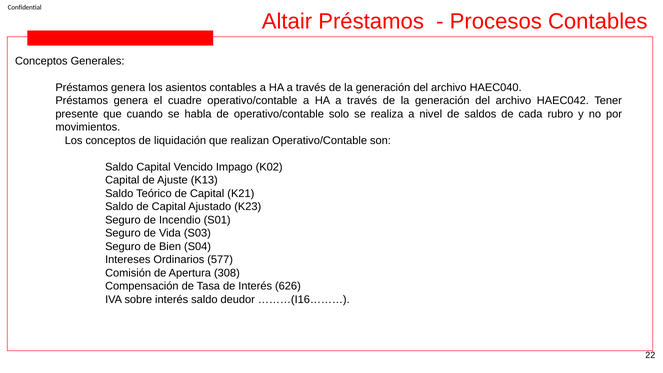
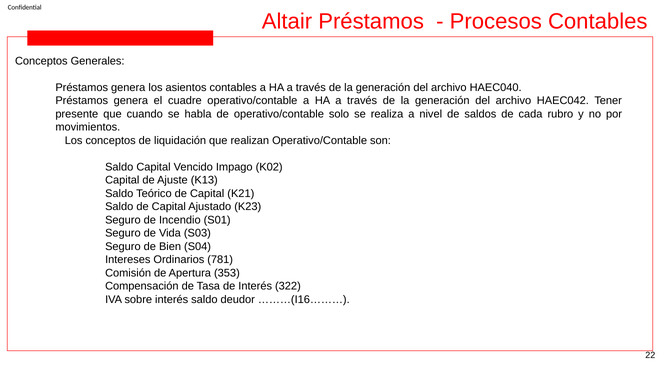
577: 577 -> 781 (220, 260)
308: 308 -> 353 (227, 273)
626: 626 -> 322 (288, 286)
